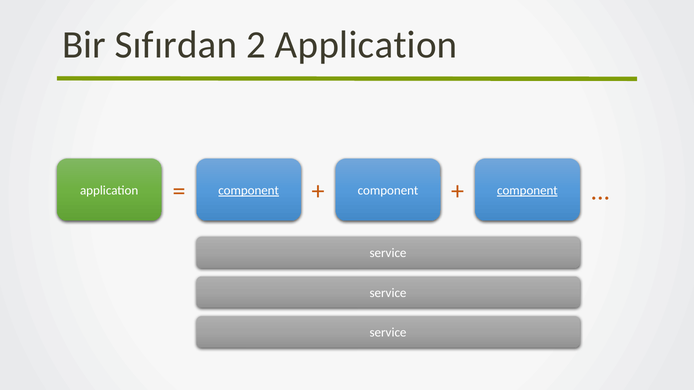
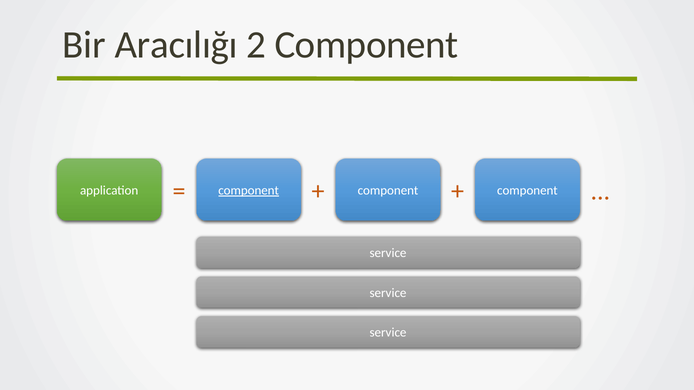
Sıfırdan: Sıfırdan -> Aracılığı (176, 45)
2 Application: Application -> Component (367, 45)
component underline: present -> none (527, 191)
